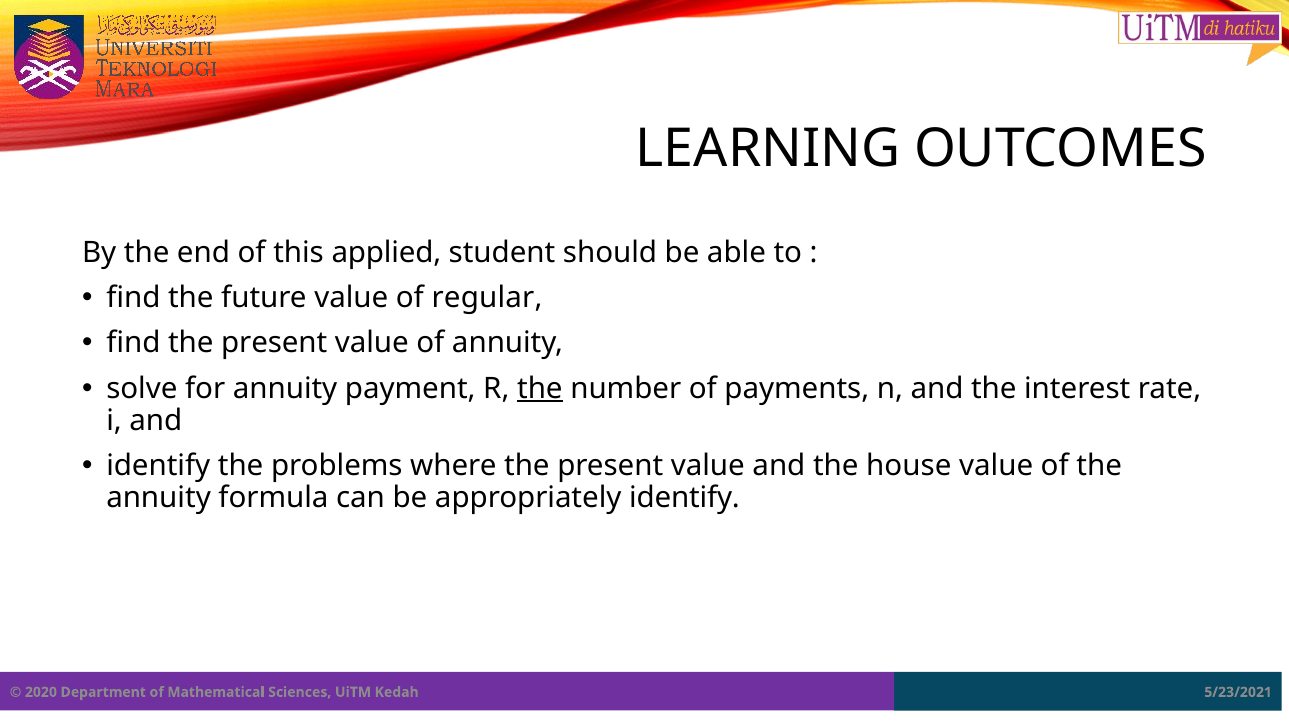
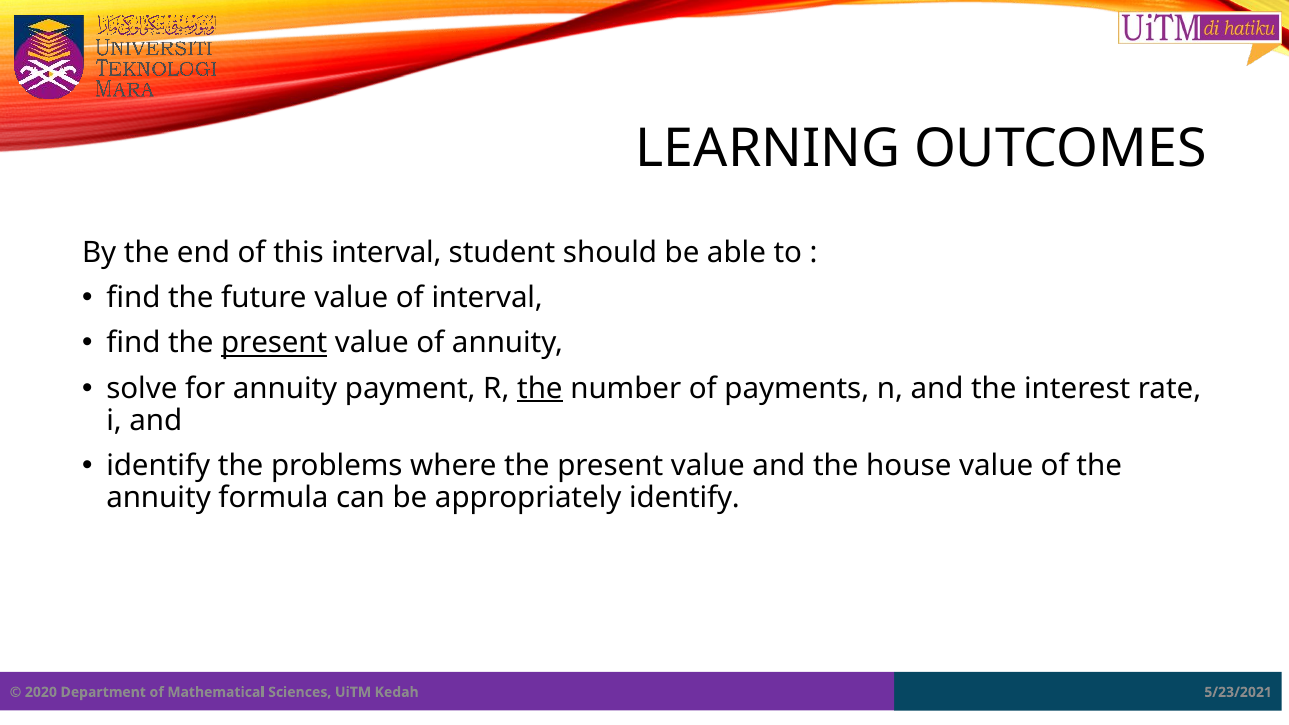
this applied: applied -> interval (386, 253)
of regular: regular -> interval (487, 298)
present underline: none -> present (274, 343)
